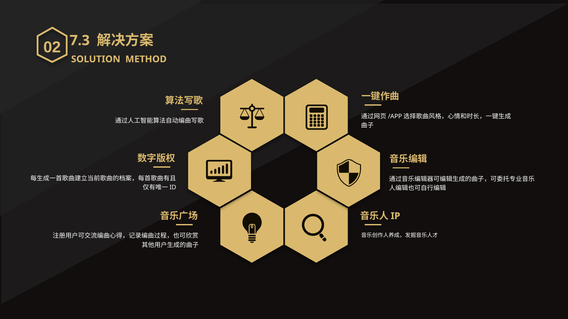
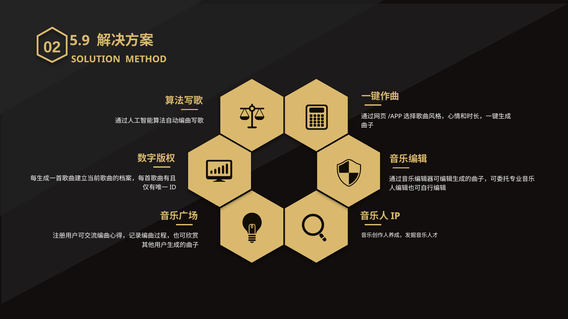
7.3: 7.3 -> 5.9 (80, 41)
